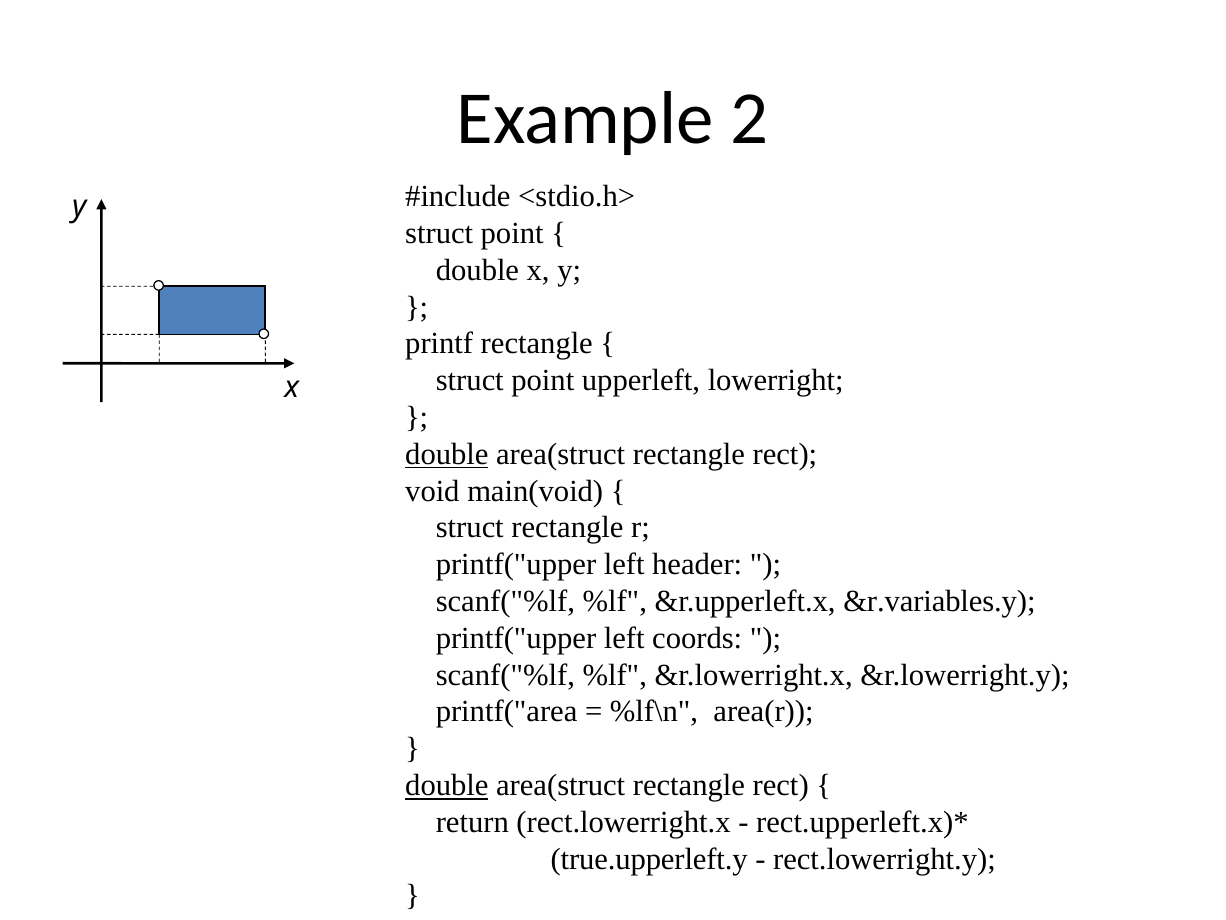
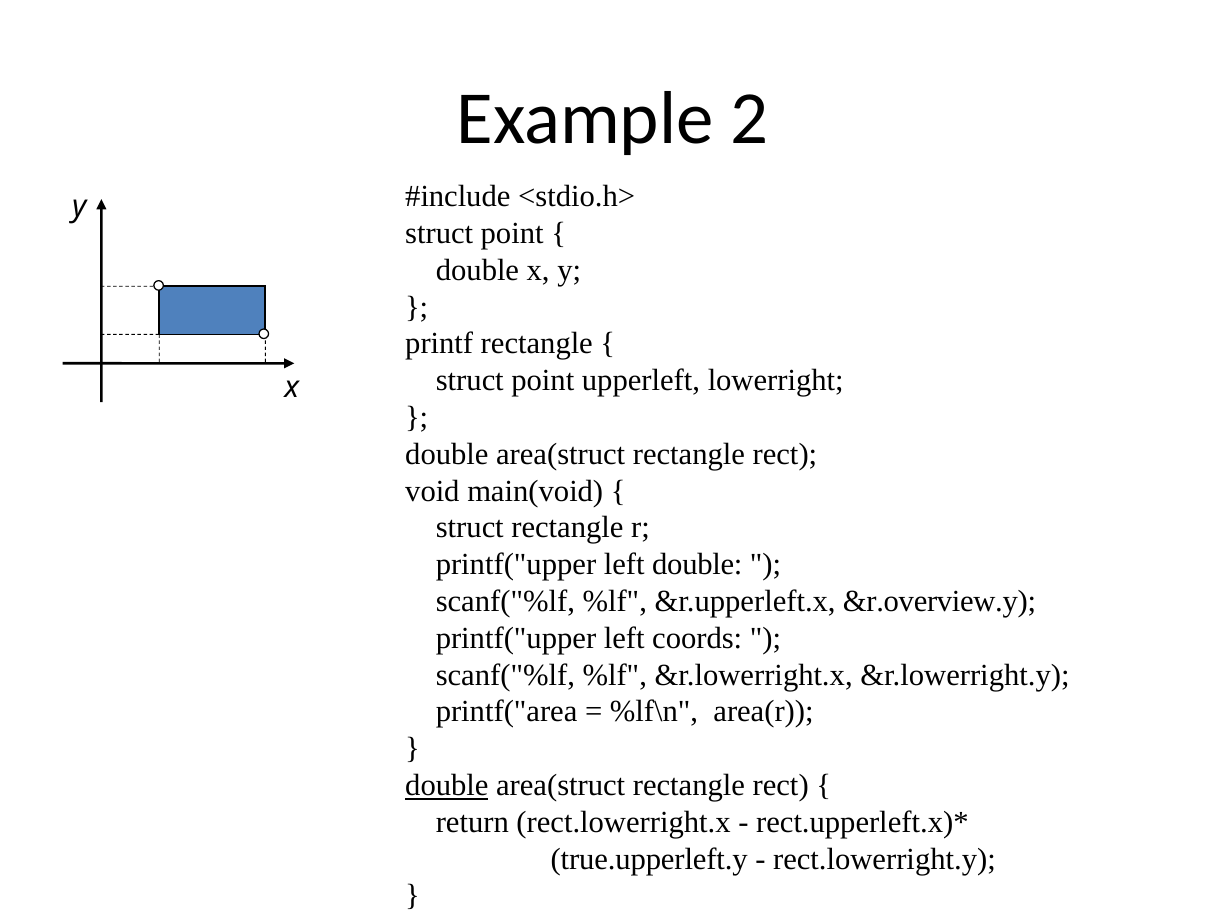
double underline: present -> none (447, 454)
left header: header -> double (697, 564)
&r.variables.y: &r.variables.y -> &r.overview.y (939, 601)
